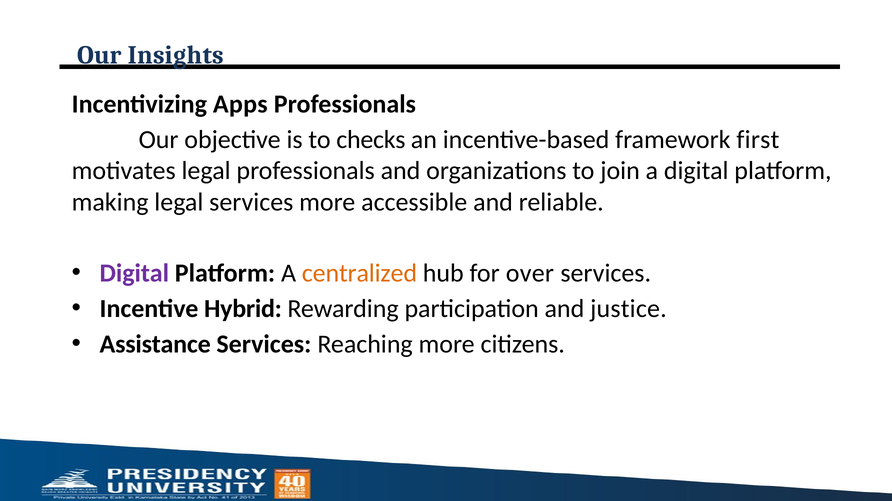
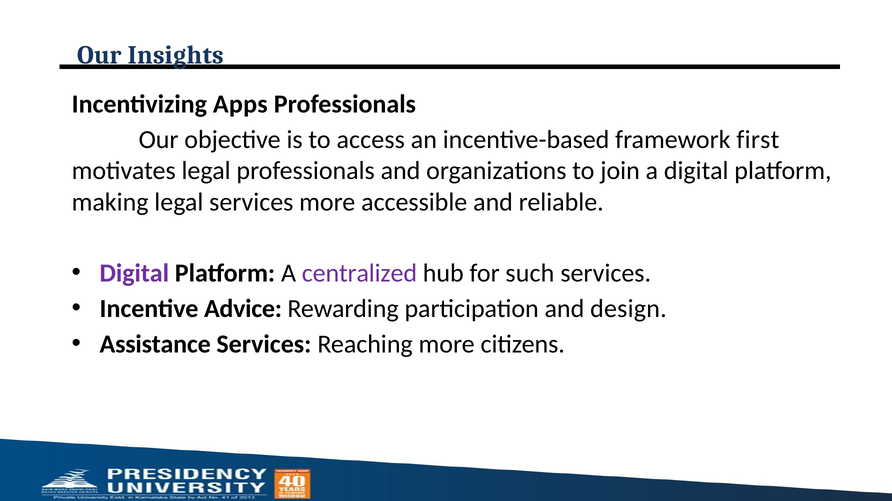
checks: checks -> access (371, 140)
centralized colour: orange -> purple (359, 273)
over: over -> such (530, 273)
Hybrid: Hybrid -> Advice (243, 309)
justice: justice -> design (628, 309)
